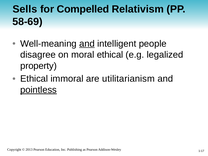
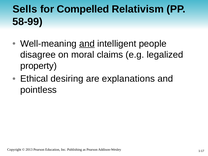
58-69: 58-69 -> 58-99 (27, 22)
moral ethical: ethical -> claims (110, 55)
immoral: immoral -> desiring (67, 79)
utilitarianism: utilitarianism -> explanations (128, 79)
pointless underline: present -> none (39, 90)
